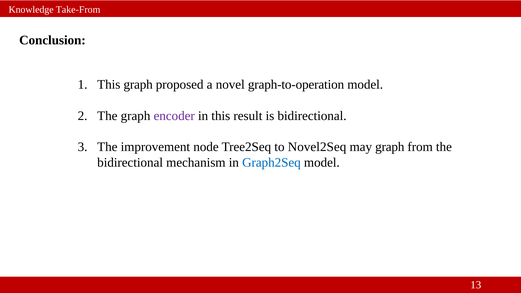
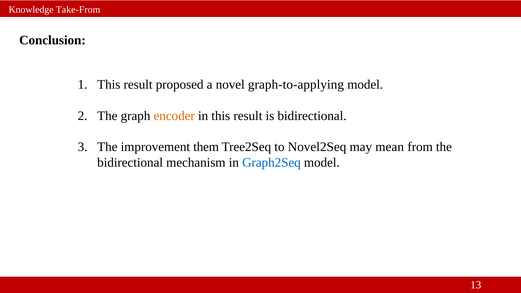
graph: graph -> result (138, 85)
graph-to-operation: graph-to-operation -> graph-to-applying (296, 85)
encoder colour: purple -> orange (174, 116)
node: node -> them (206, 147)
may graph: graph -> mean (390, 147)
